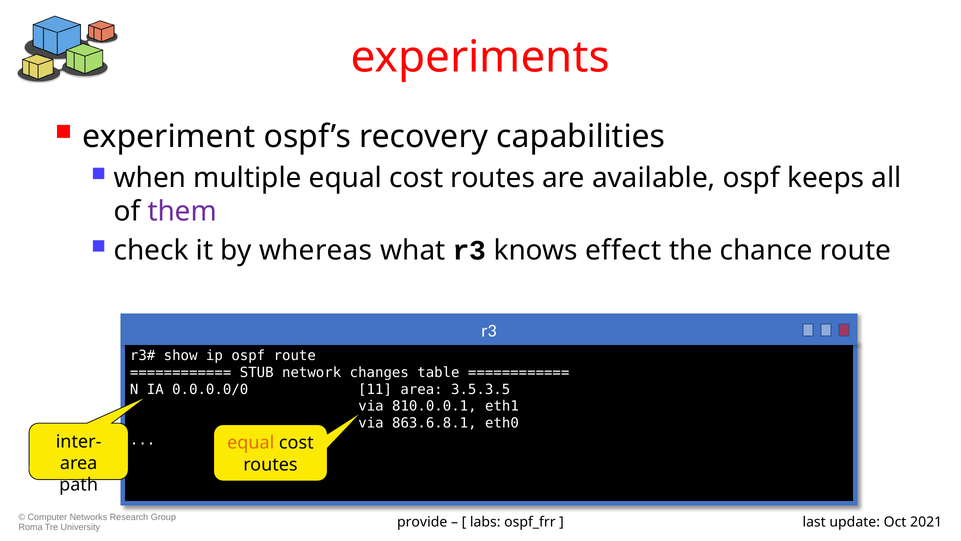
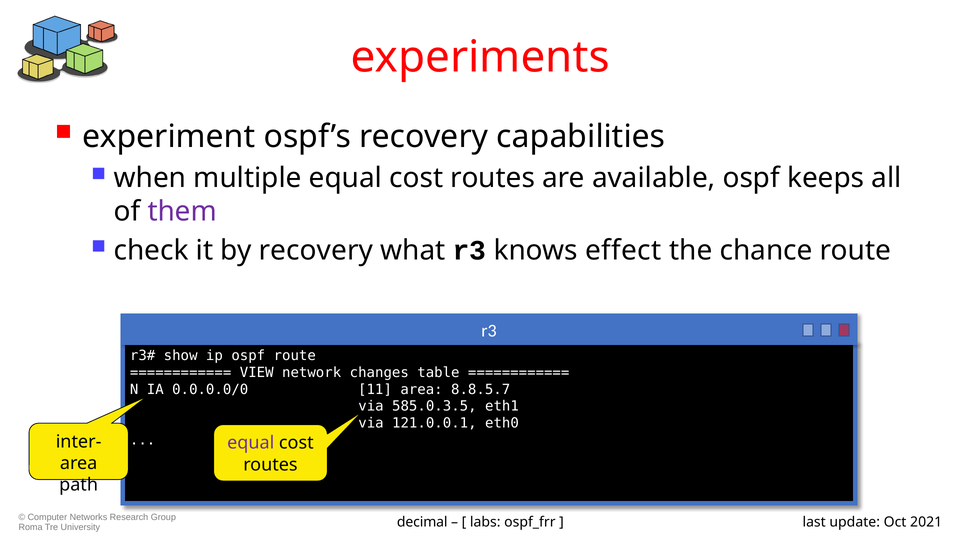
by whereas: whereas -> recovery (316, 251)
STUB: STUB -> VIEW (257, 372)
3.5.3.5: 3.5.3.5 -> 8.8.5.7 (481, 389)
810.0.0.1: 810.0.0.1 -> 585.0.3.5 (434, 406)
863.6.8.1: 863.6.8.1 -> 121.0.0.1 (434, 423)
equal colour: orange -> purple (251, 443)
provide: provide -> decimal (422, 522)
